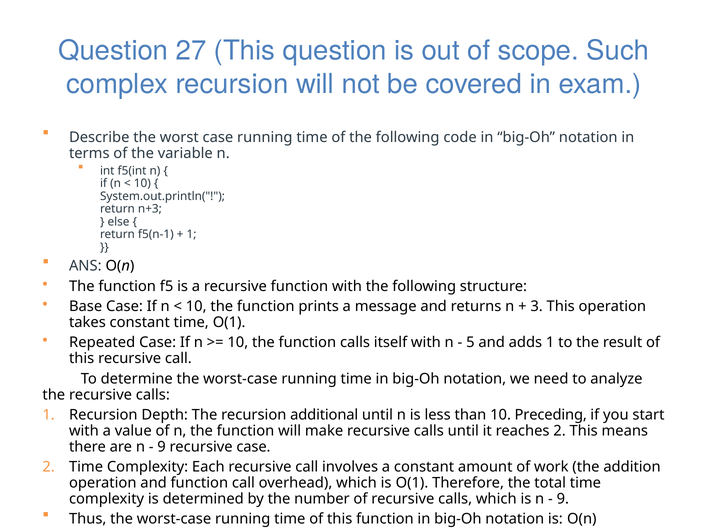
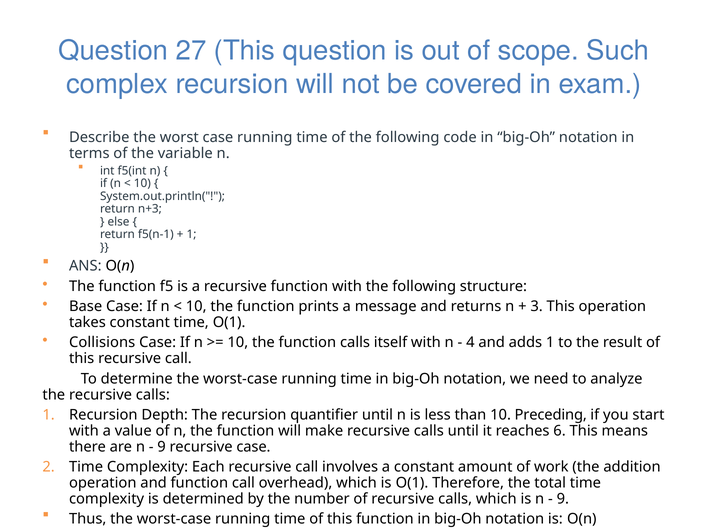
Repeated: Repeated -> Collisions (102, 343)
5: 5 -> 4 (470, 343)
additional: additional -> quantifier (324, 415)
reaches 2: 2 -> 6 (560, 431)
